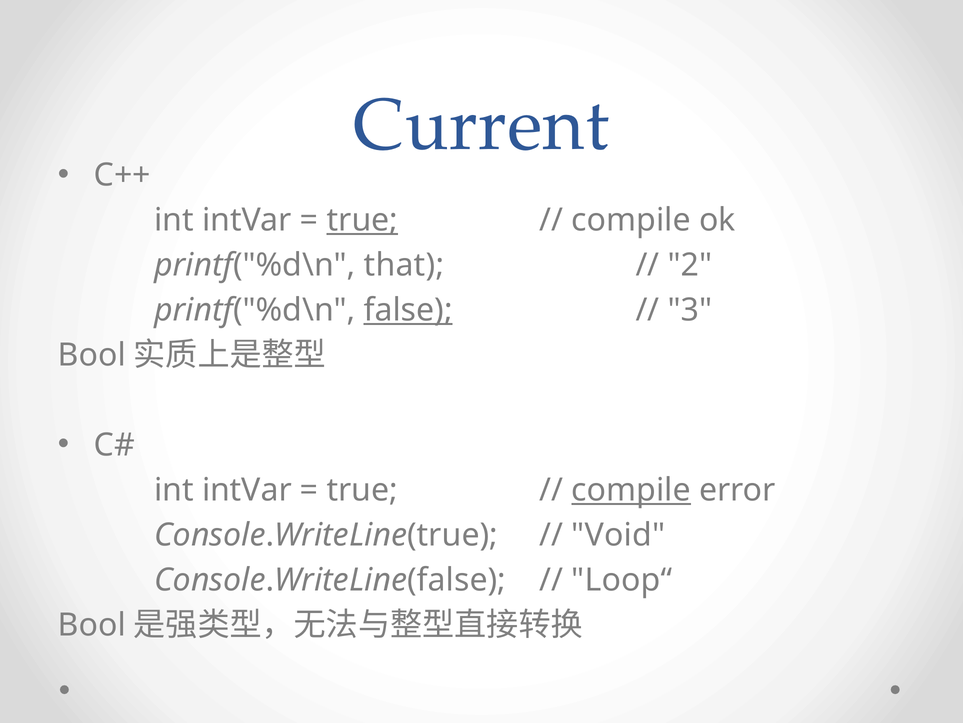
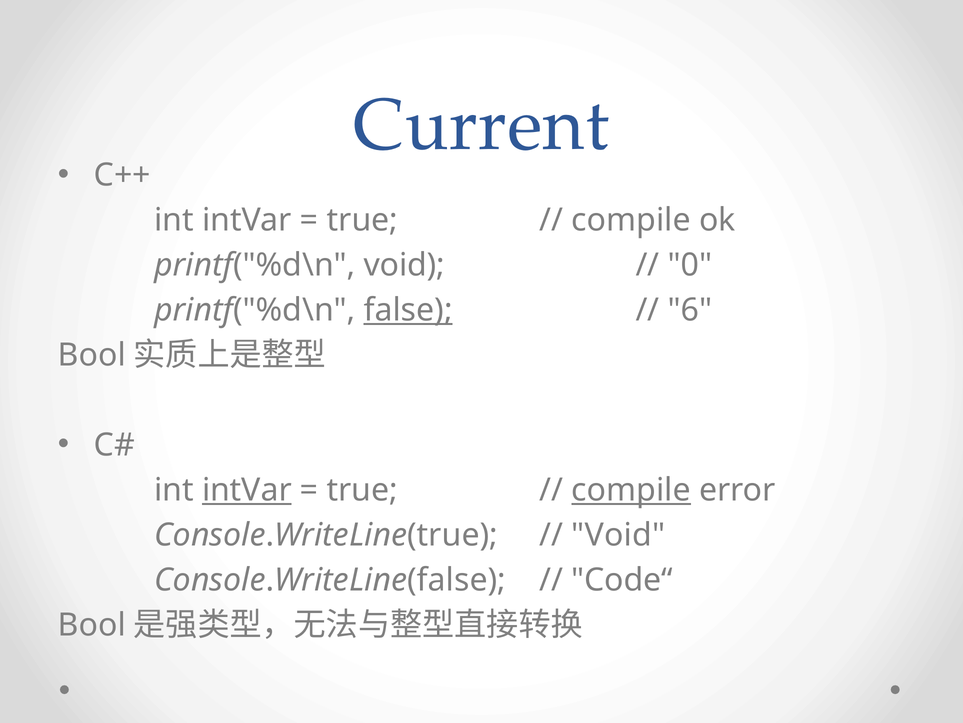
true underline: present -> none (362, 220)
printf("%d\n that: that -> void (404, 265)
2: 2 -> 0 (690, 265)
3: 3 -> 6 (690, 310)
intVar underline: none -> present (247, 490)
Loop“: Loop“ -> Code“ (622, 579)
